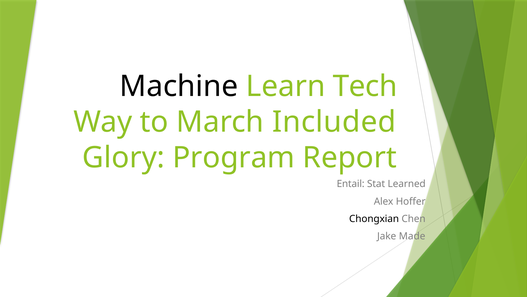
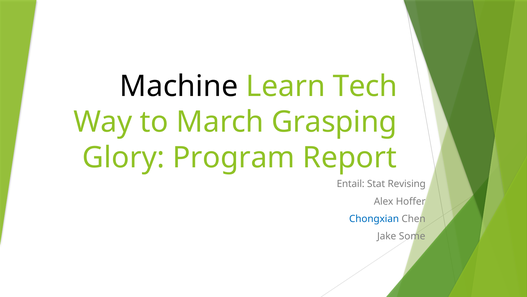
Included: Included -> Grasping (334, 122)
Learned: Learned -> Revising (407, 184)
Chongxian colour: black -> blue (374, 218)
Made: Made -> Some (412, 236)
